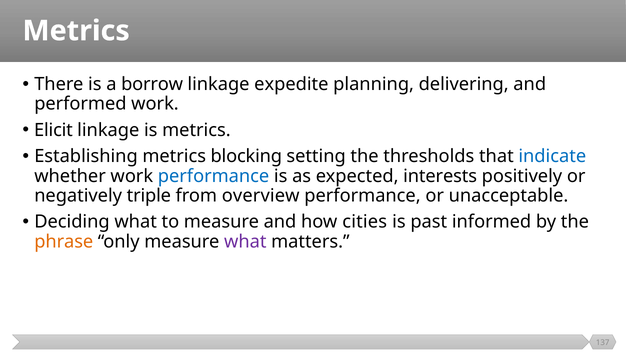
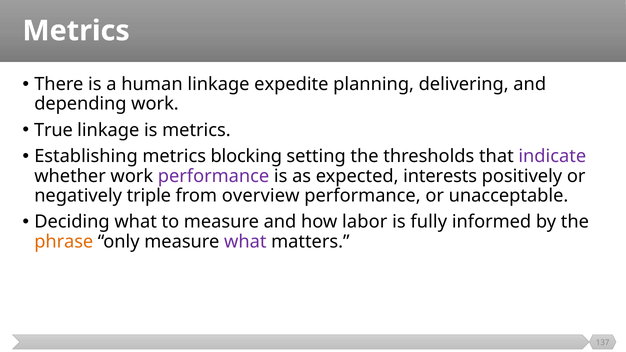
borrow: borrow -> human (152, 84)
performed: performed -> depending (80, 104)
Elicit: Elicit -> True (53, 130)
indicate colour: blue -> purple (552, 156)
performance colour: blue -> purple (214, 176)
cities: cities -> labor (365, 222)
past: past -> fully (429, 222)
